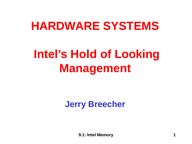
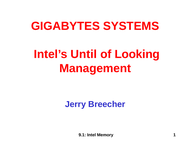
HARDWARE: HARDWARE -> GIGABYTES (65, 26)
Hold: Hold -> Until (84, 54)
